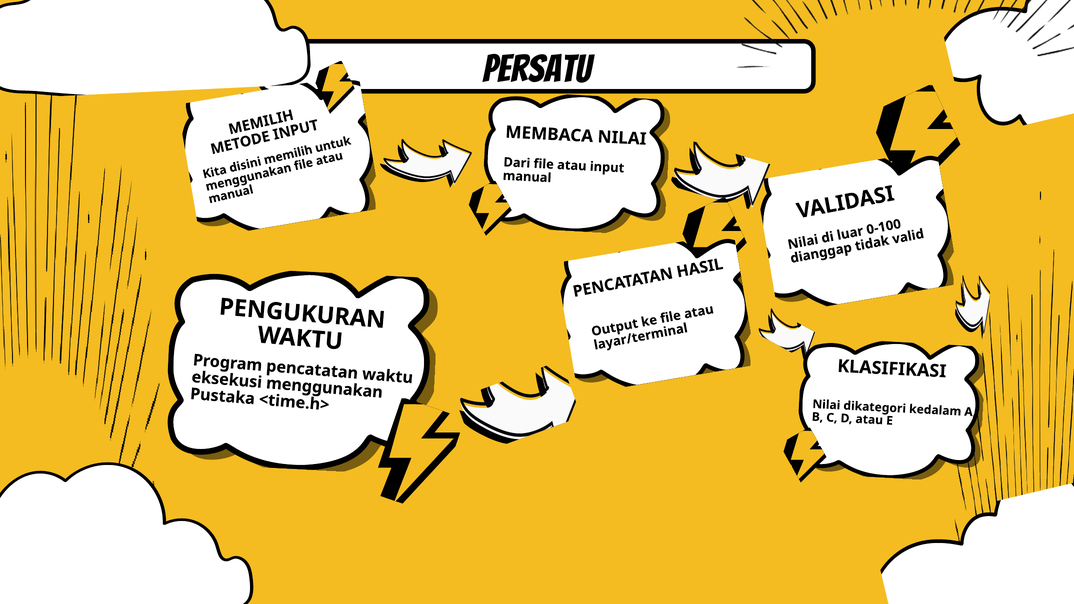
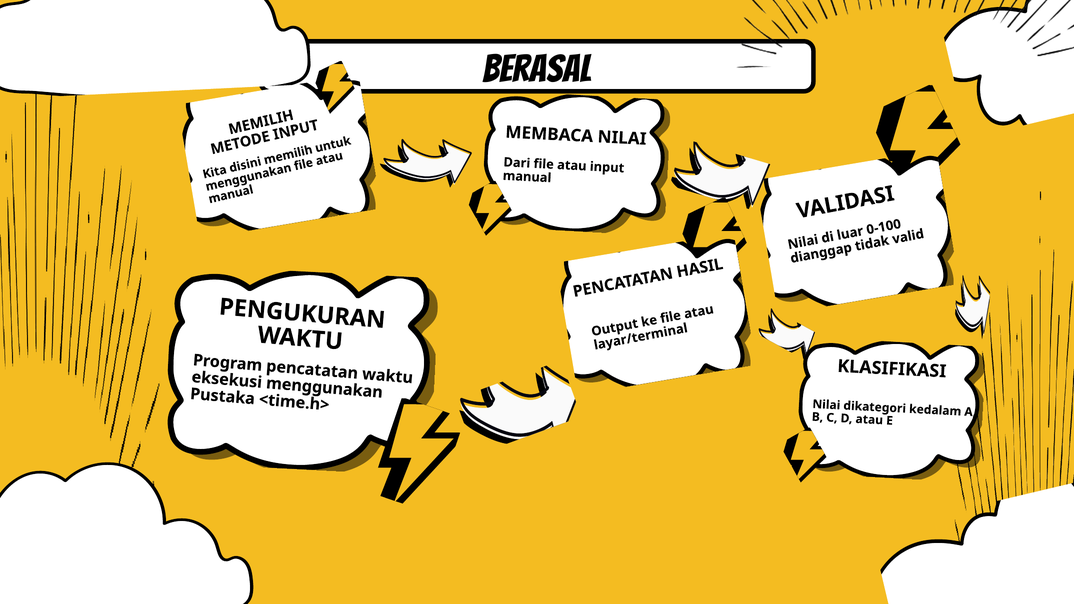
persatu: persatu -> berasal (537, 69)
